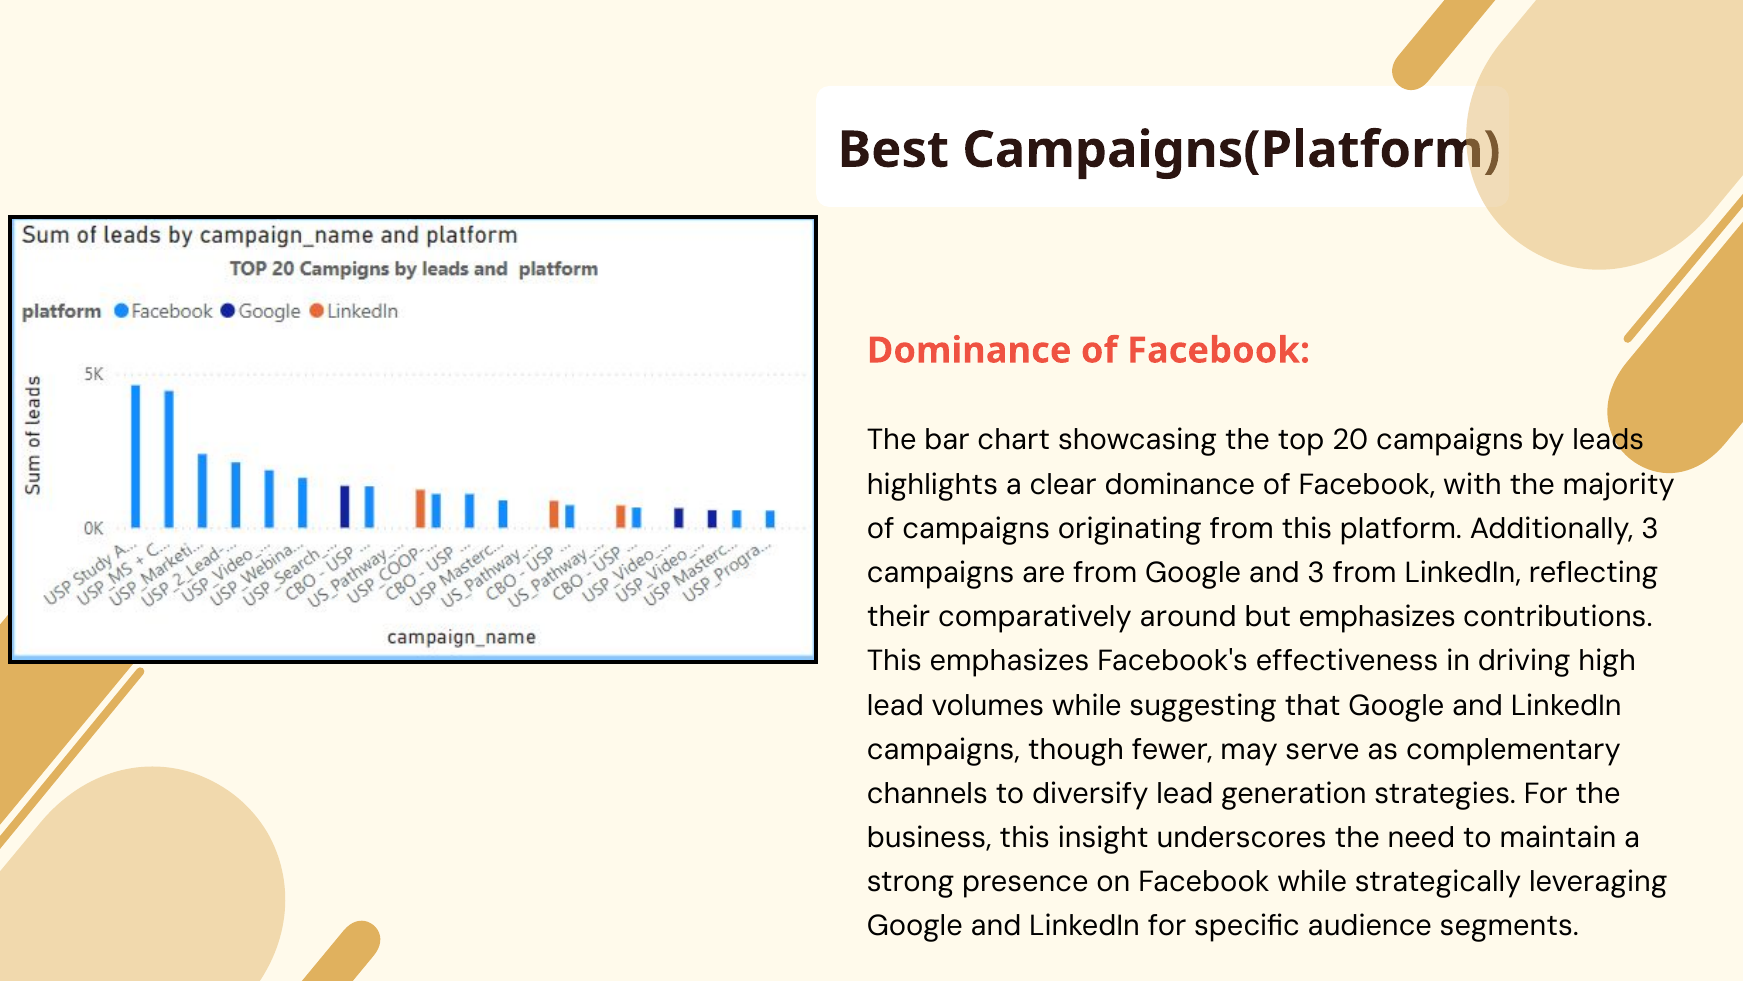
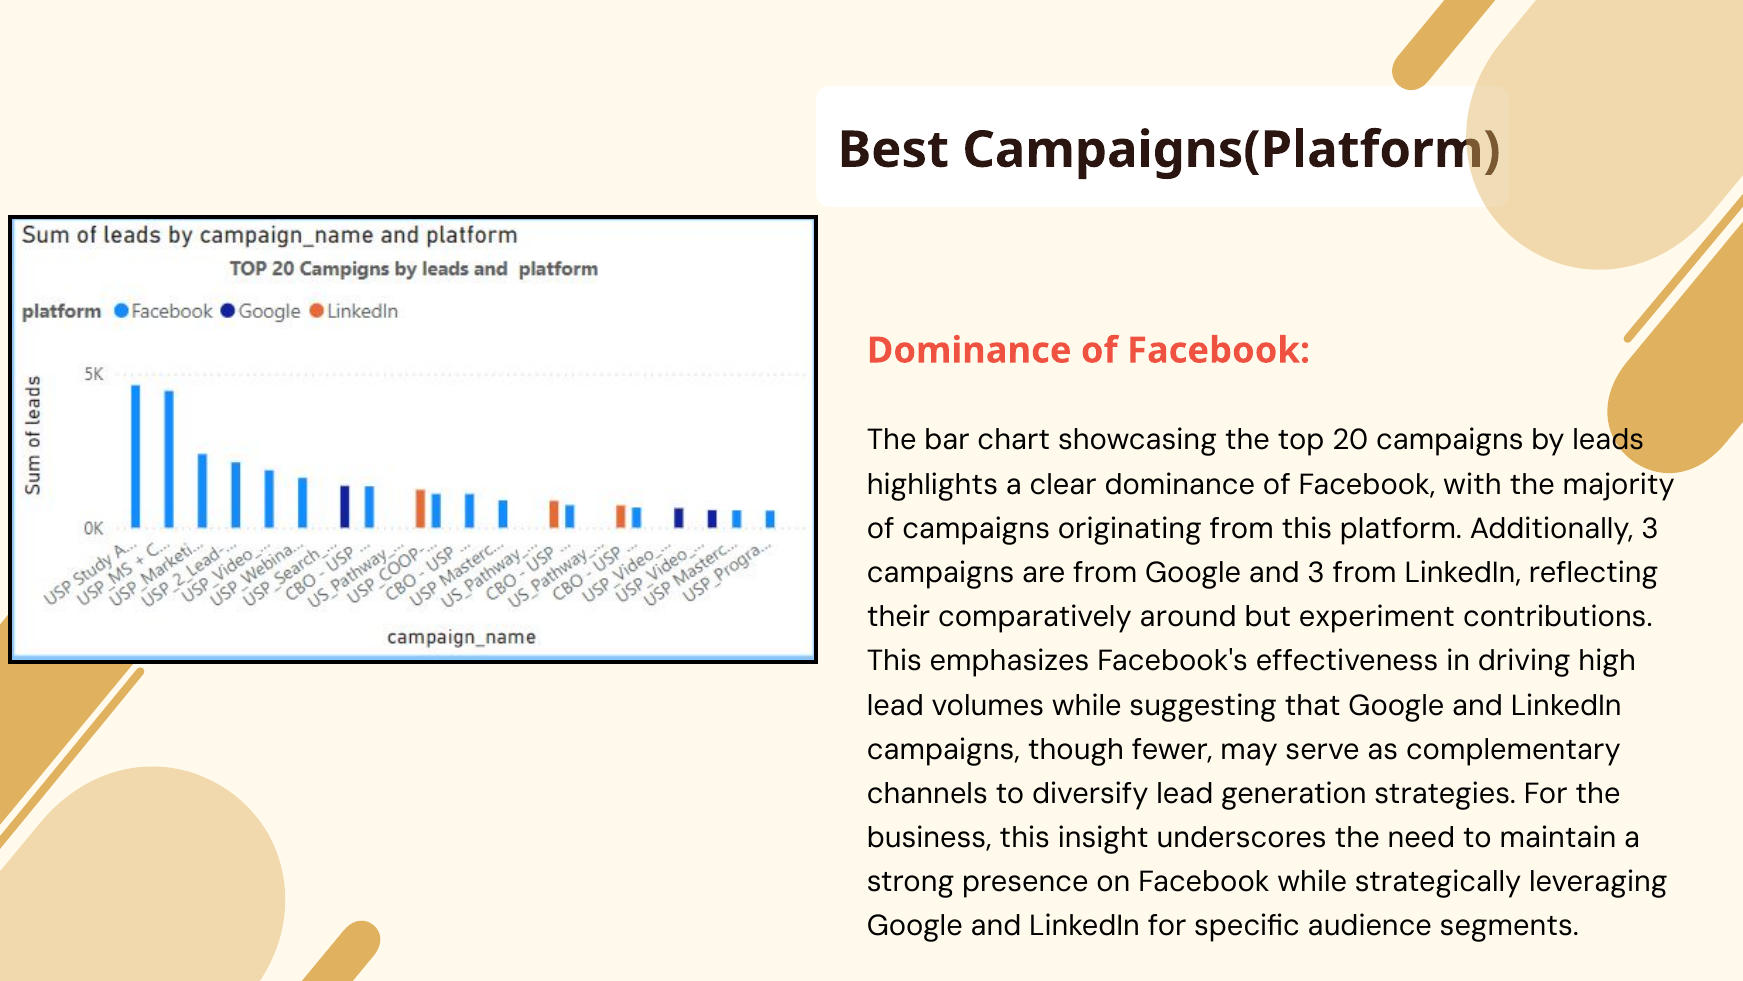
but emphasizes: emphasizes -> experiment (1377, 617)
